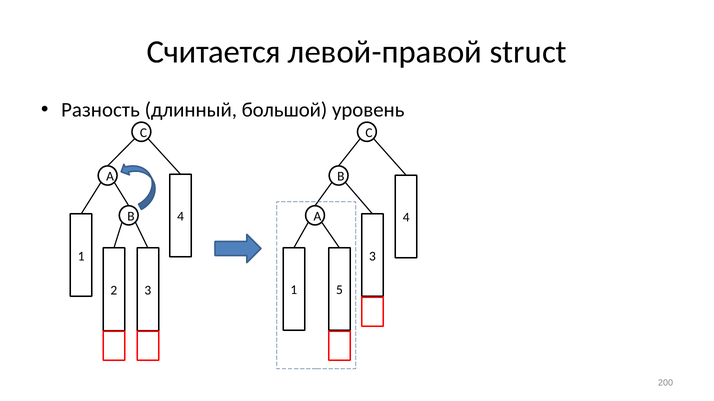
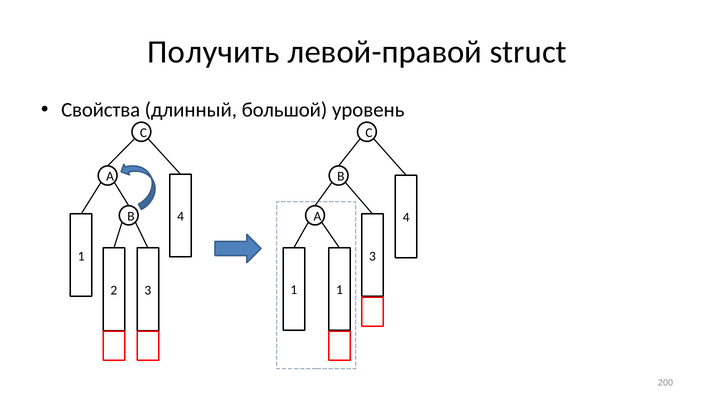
Считается: Считается -> Получить (213, 52)
Разность: Разность -> Свойства (101, 110)
1 5: 5 -> 1 (339, 291)
